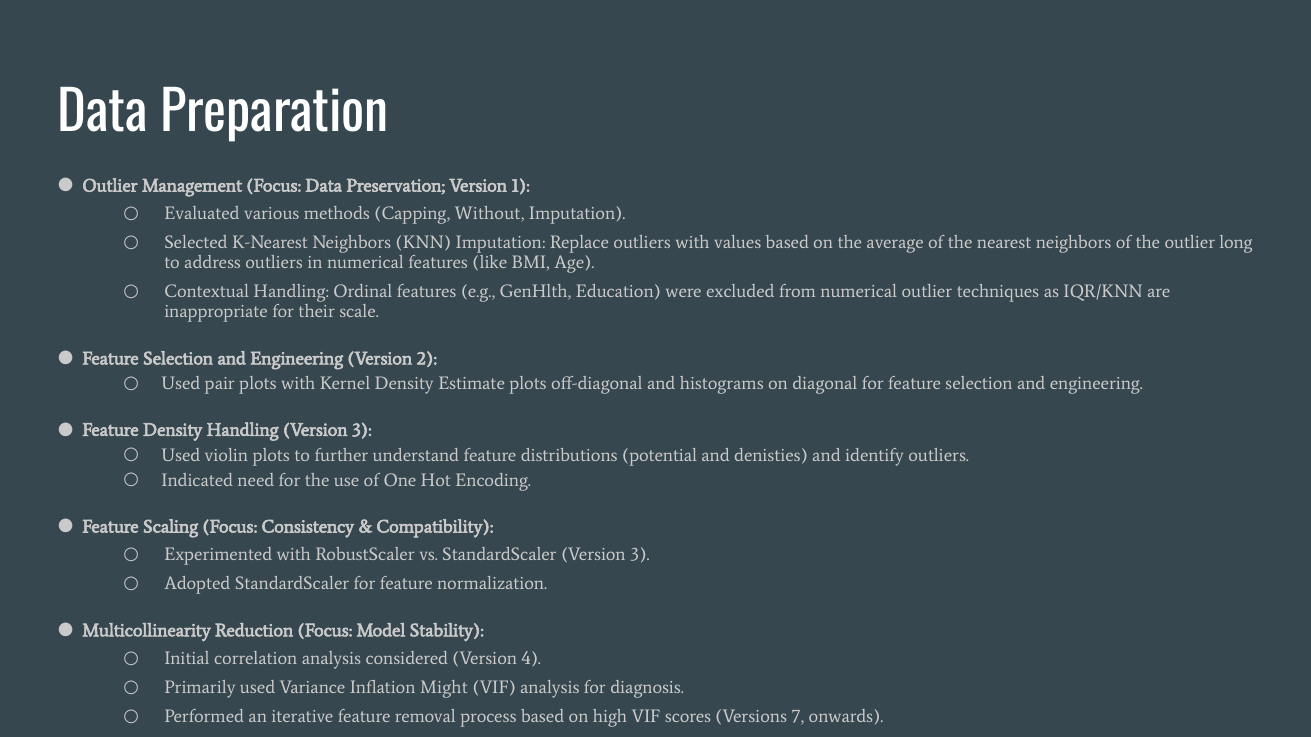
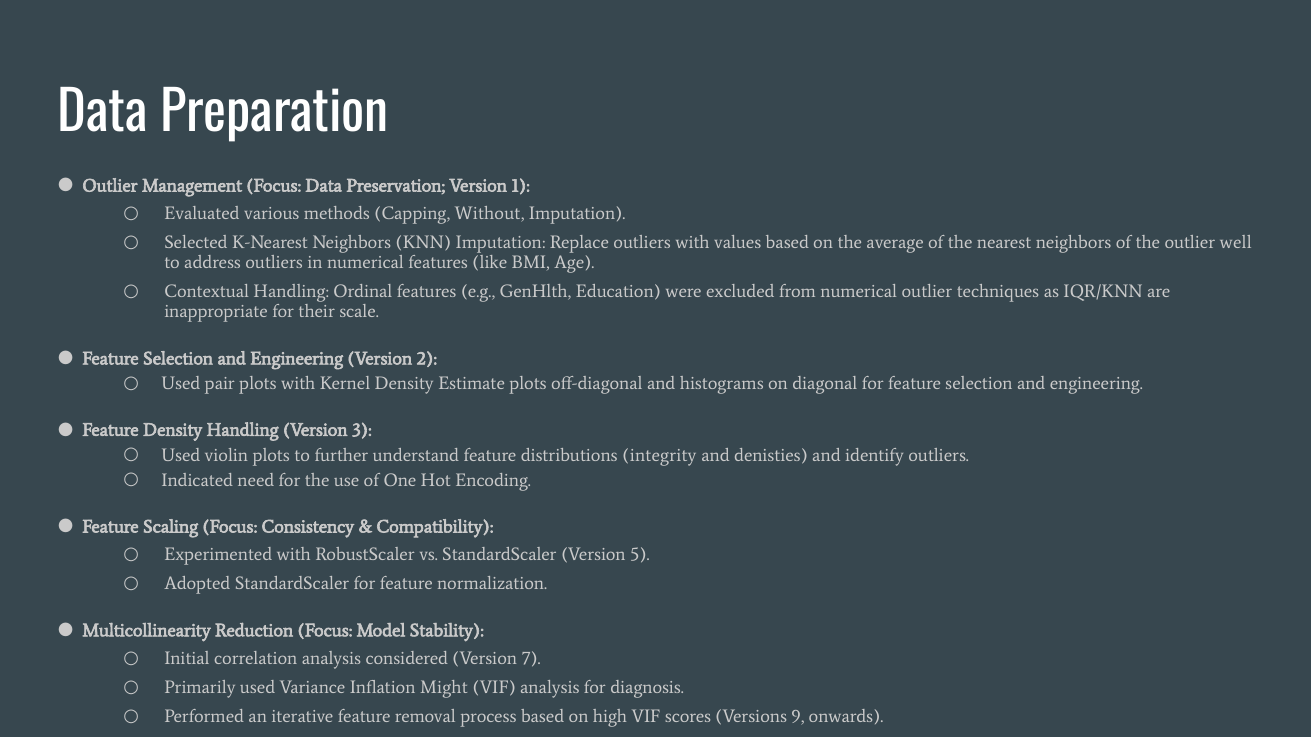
long: long -> well (1236, 243)
potential: potential -> integrity (659, 455)
StandardScaler Version 3: 3 -> 5 (640, 555)
4: 4 -> 7 (531, 659)
7: 7 -> 9 (798, 717)
